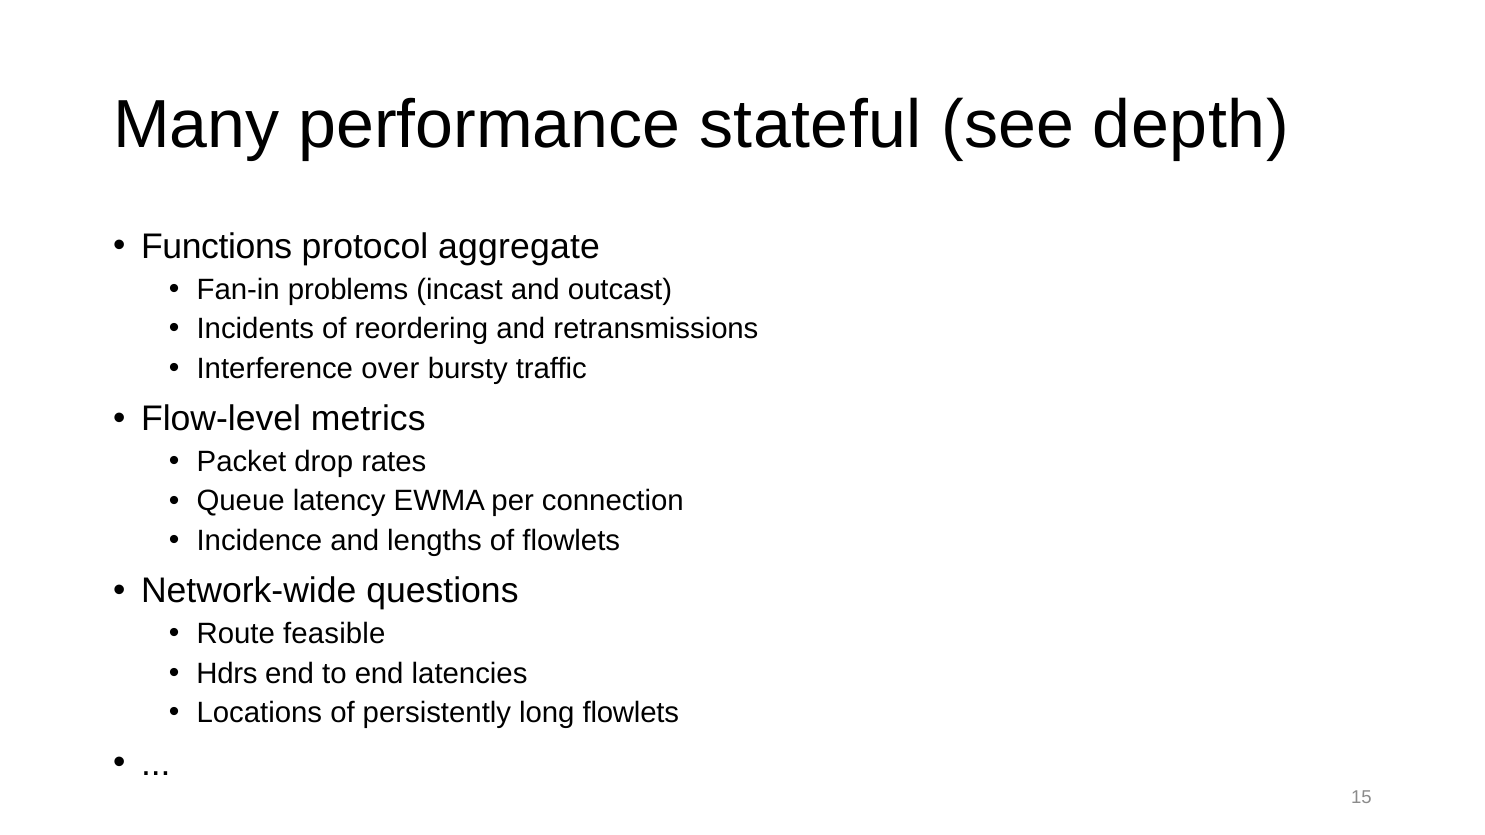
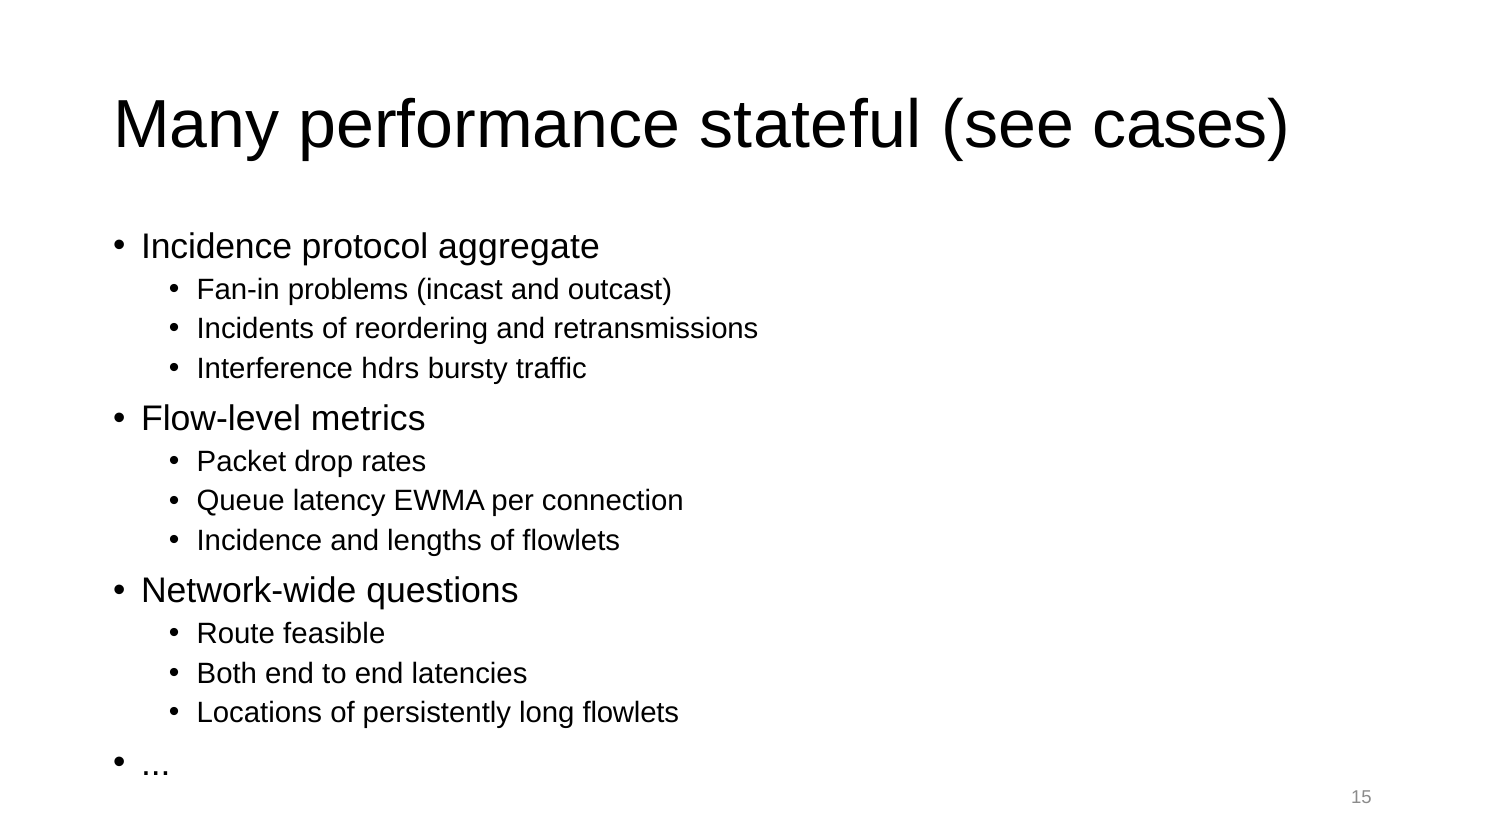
depth: depth -> cases (1191, 125)
Functions: Functions -> Incidence (217, 247)
over: over -> hdrs (390, 369)
Hdrs: Hdrs -> Both (227, 674)
